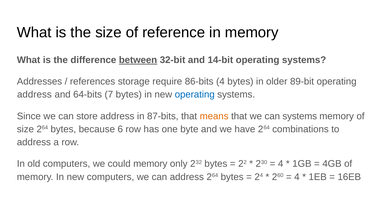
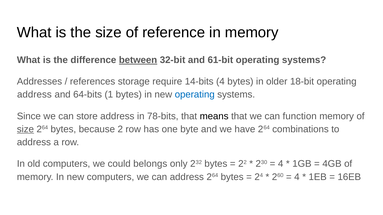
14-bit: 14-bit -> 61-bit (220, 60)
86-bits: 86-bits -> 14-bits (199, 82)
89-bit: 89-bit -> 18-bit (302, 82)
7: 7 -> 1 (109, 95)
87-bits: 87-bits -> 78-bits (163, 116)
means colour: orange -> black (214, 116)
can systems: systems -> function (300, 116)
size underline: none -> present (25, 129)
6: 6 -> 2 (120, 129)
could memory: memory -> belongs (150, 164)
